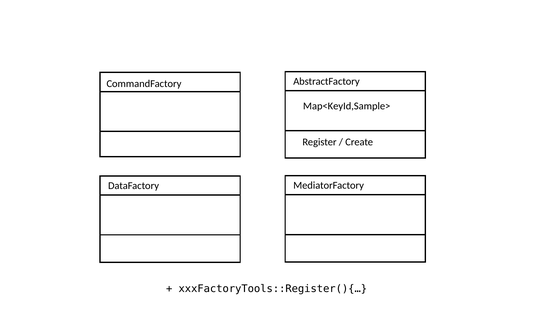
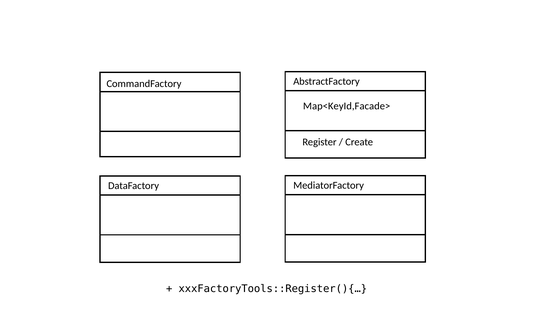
Map<KeyId,Sample>: Map<KeyId,Sample> -> Map<KeyId,Facade> (347, 106)
